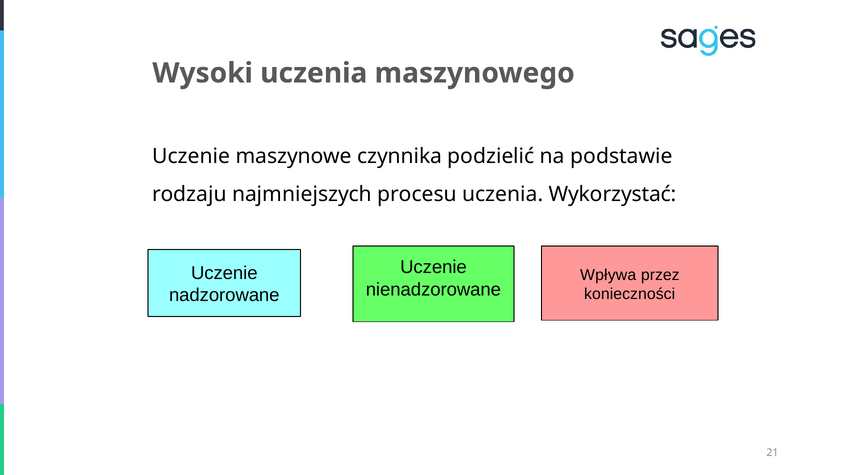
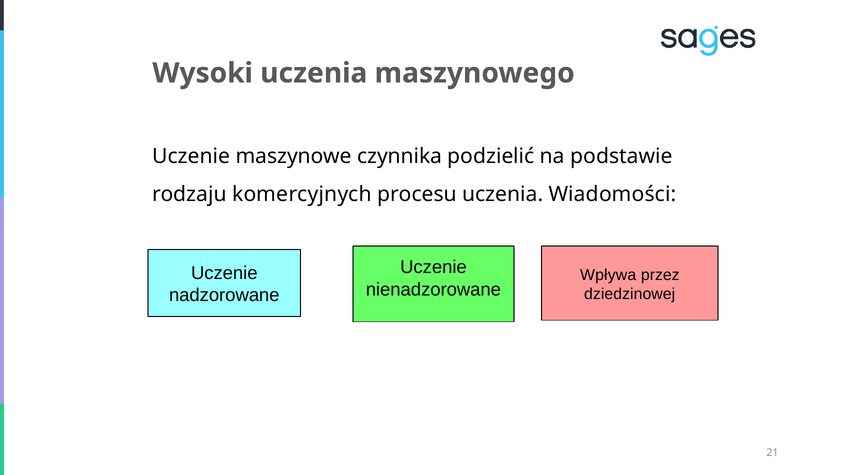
najmniejszych: najmniejszych -> komercyjnych (302, 194)
Wykorzystać: Wykorzystać -> Wiadomości (612, 194)
konieczności: konieczności -> dziedzinowej (630, 294)
